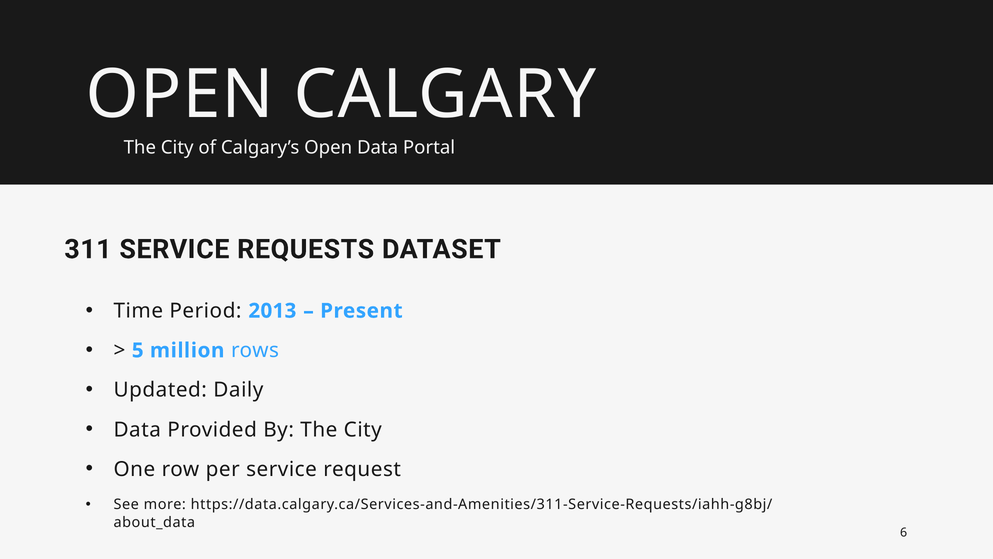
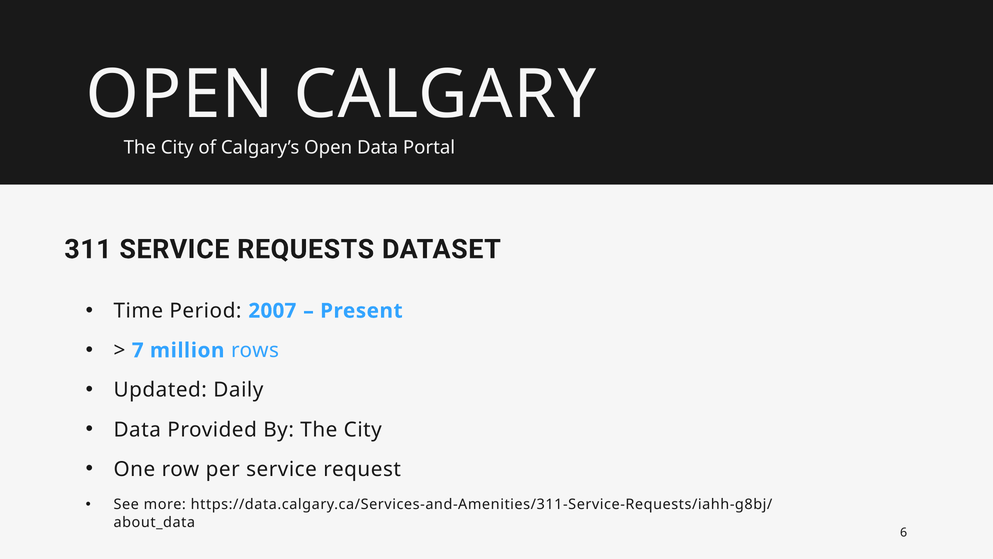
2013: 2013 -> 2007 (272, 311)
5: 5 -> 7 (138, 350)
